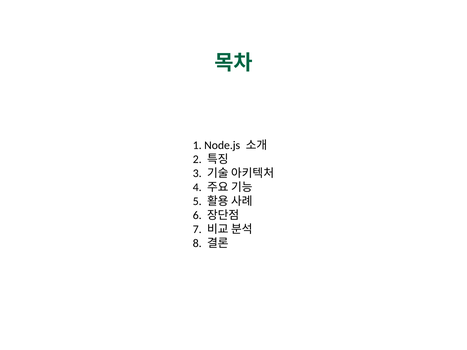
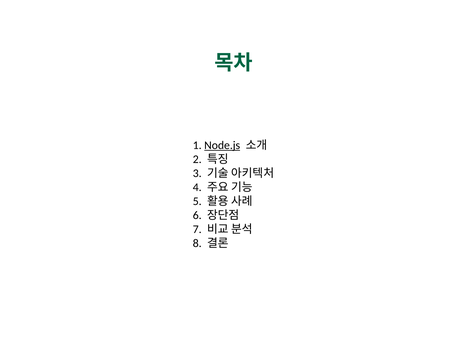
Node.js underline: none -> present (222, 146)
